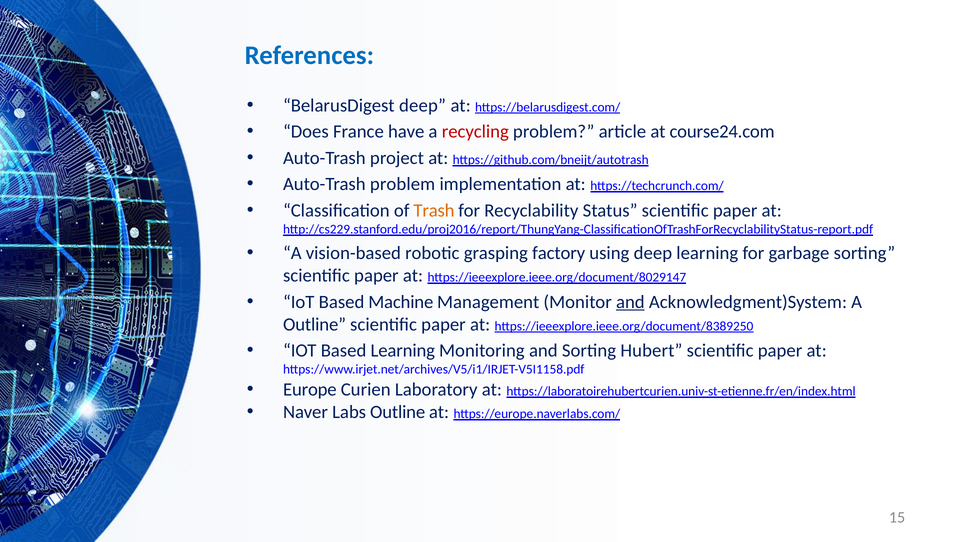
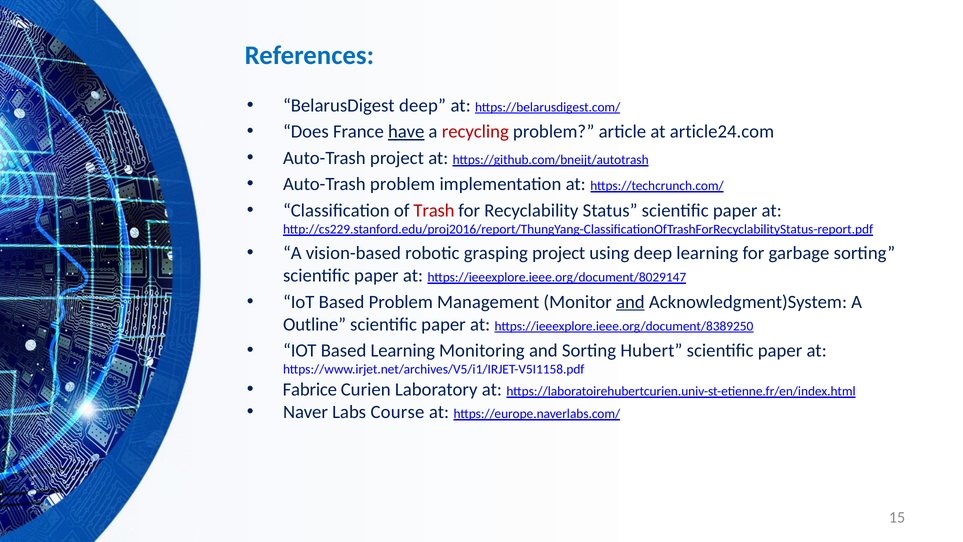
have underline: none -> present (406, 132)
course24.com: course24.com -> article24.com (722, 132)
Trash colour: orange -> red (434, 210)
grasping factory: factory -> project (559, 253)
Based Machine: Machine -> Problem (401, 302)
Europe: Europe -> Fabrice (310, 389)
Labs Outline: Outline -> Course (397, 412)
